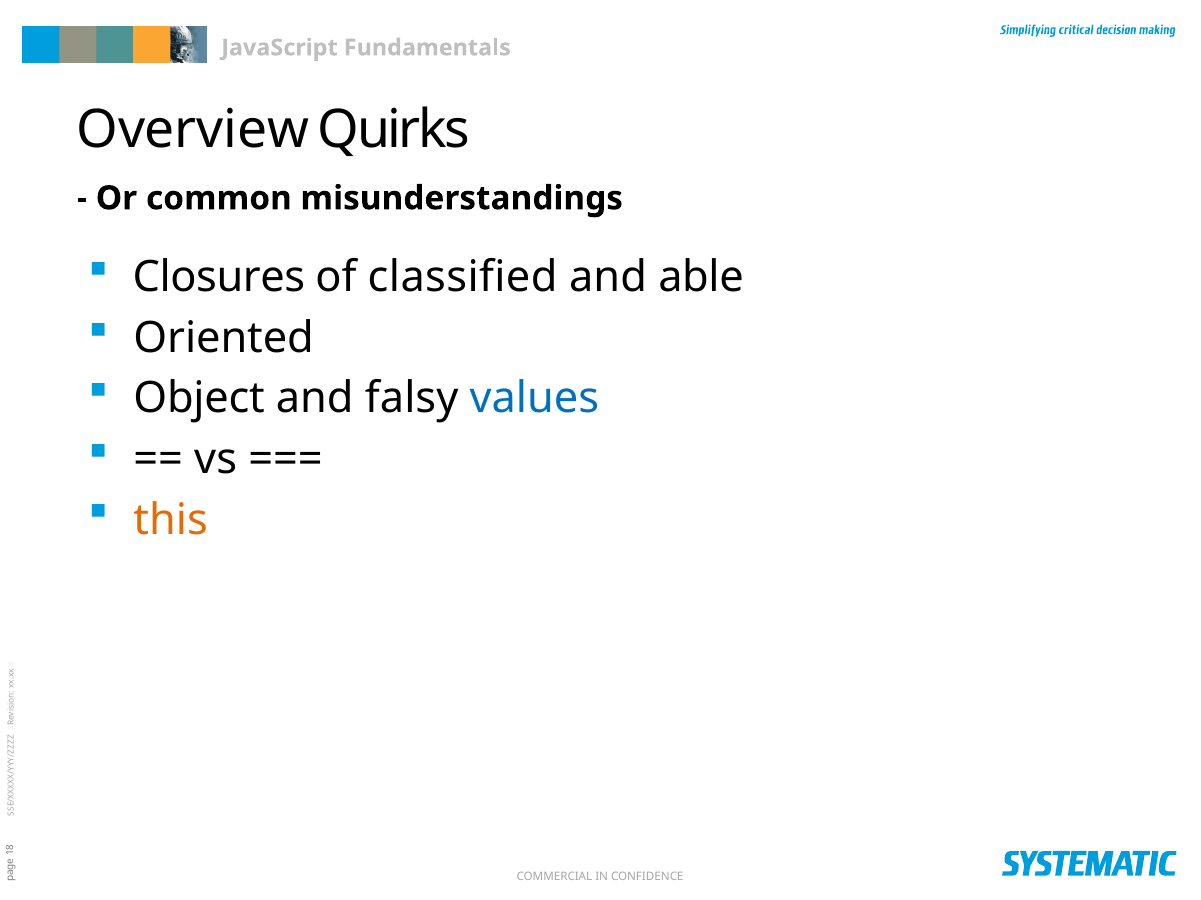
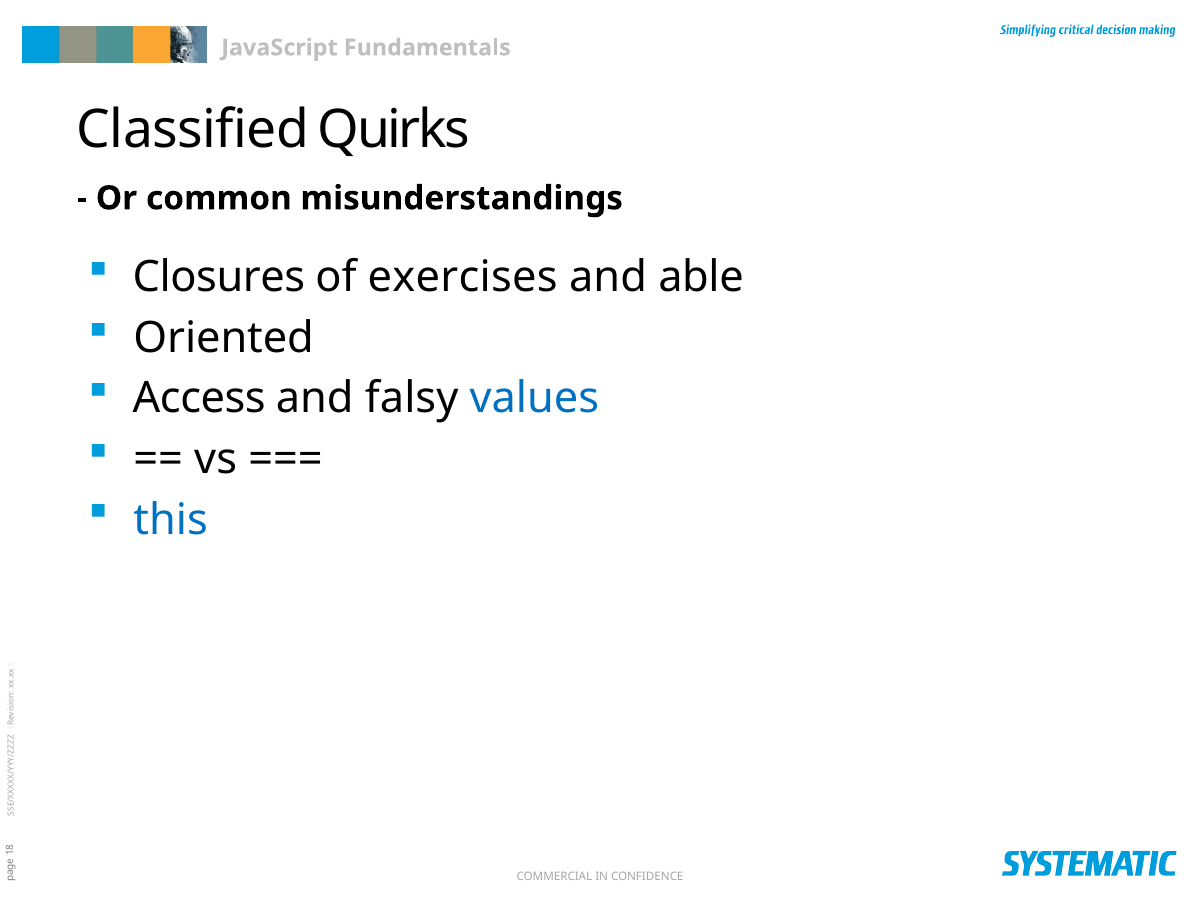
Overview: Overview -> Classified (193, 130)
classified: classified -> exercises (463, 277)
Object: Object -> Access (199, 399)
this colour: orange -> blue (171, 520)
